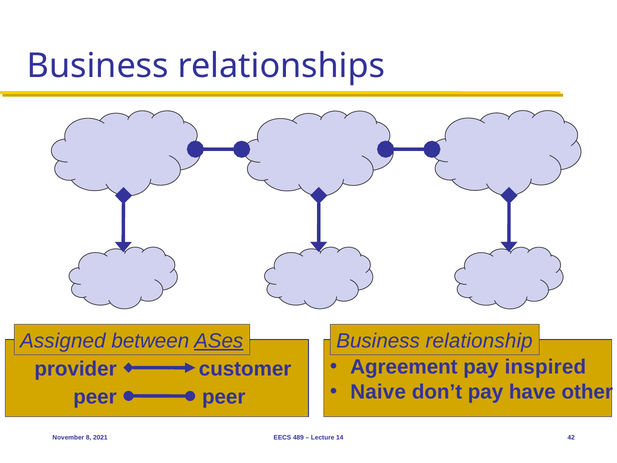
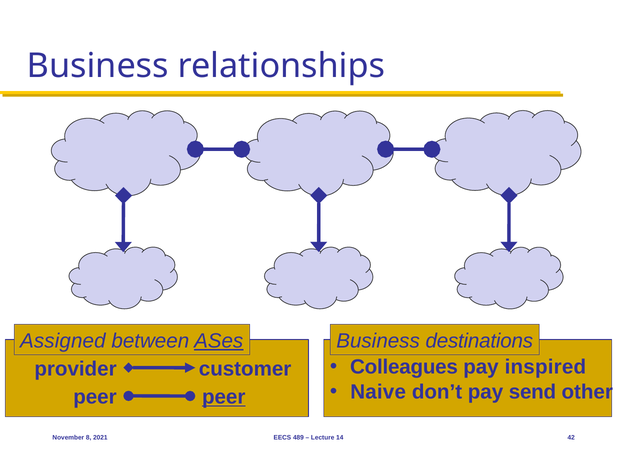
relationship: relationship -> destinations (479, 341)
Agreement: Agreement -> Colleagues (404, 367)
have: have -> send (532, 392)
peer underline: none -> present (224, 397)
